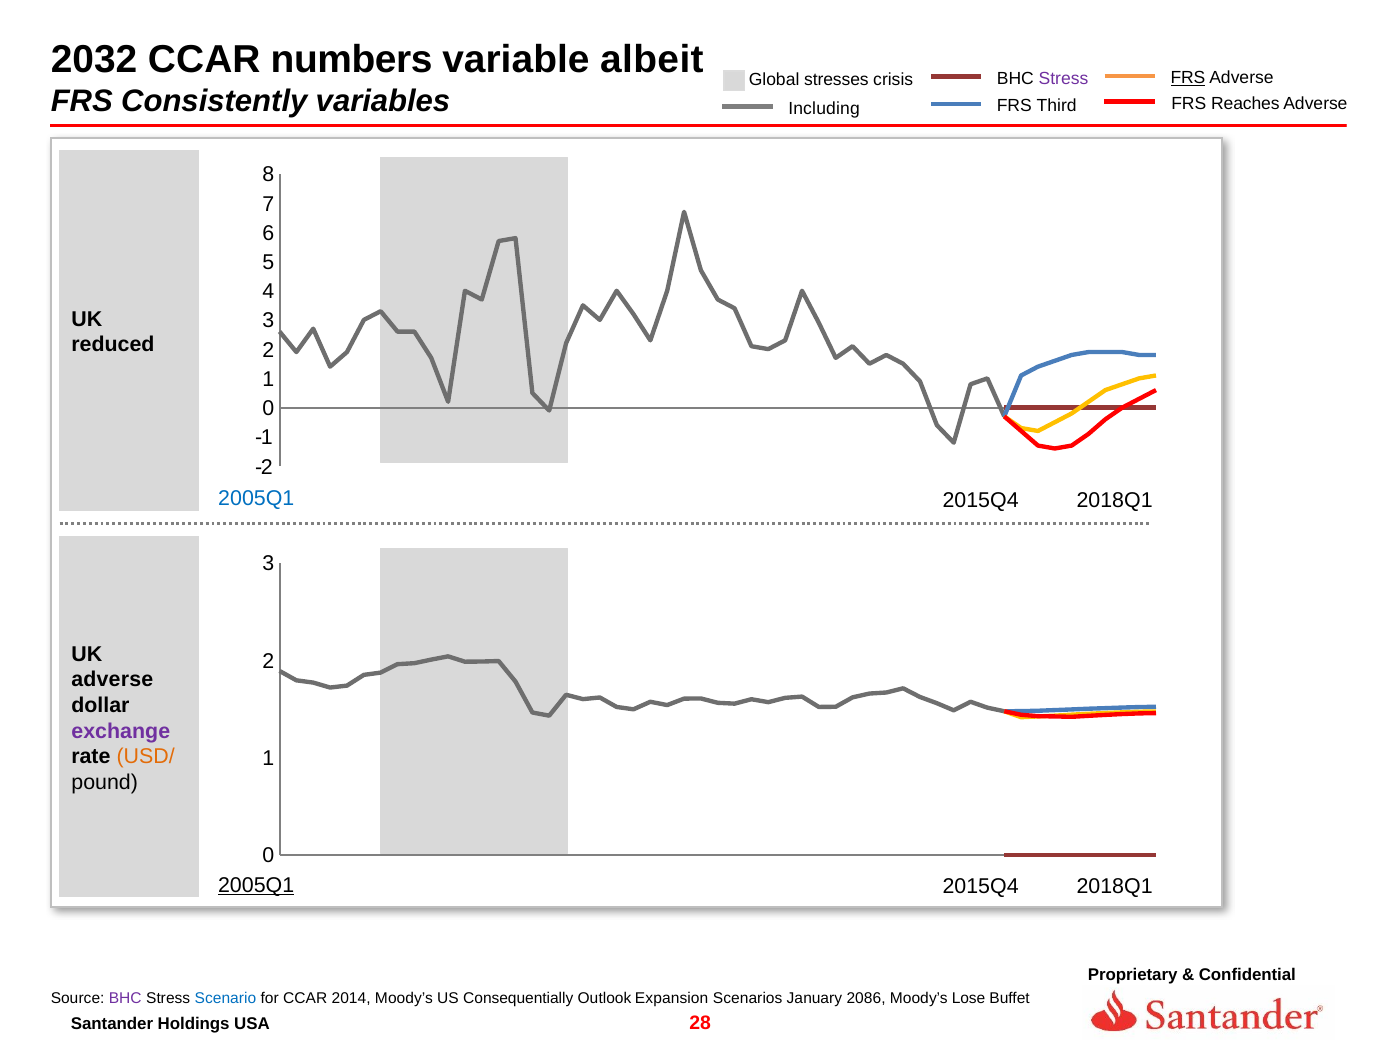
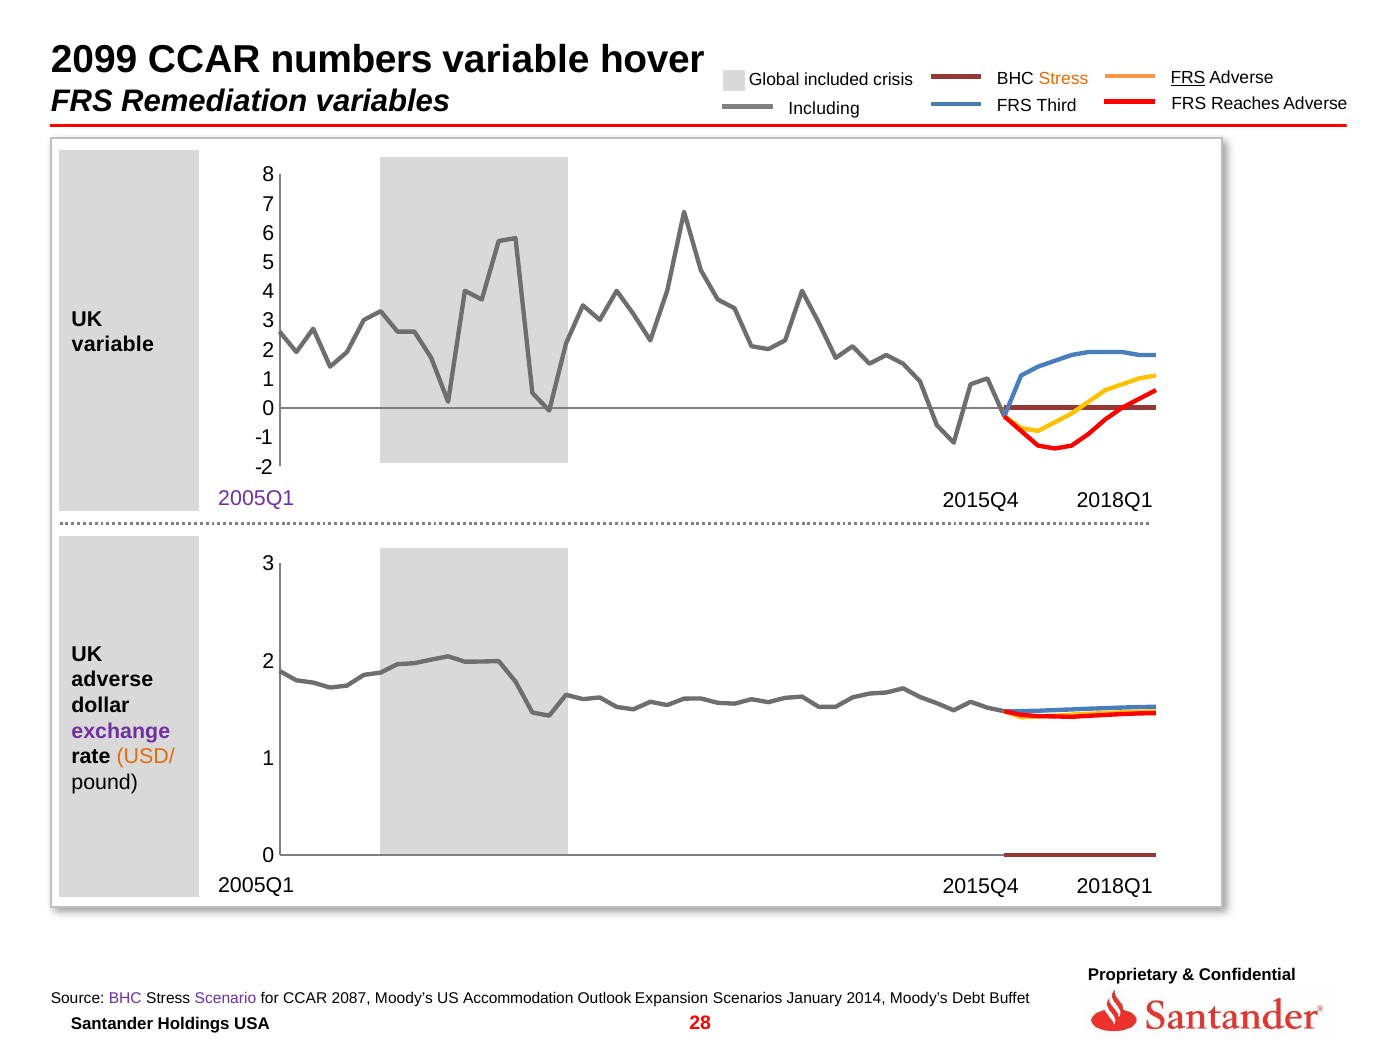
2032: 2032 -> 2099 (94, 60)
albeit: albeit -> hover (652, 60)
Stress colour: purple -> orange (1064, 78)
stresses: stresses -> included (836, 80)
Consistently: Consistently -> Remediation (214, 101)
reduced: reduced -> variable (113, 345)
2005Q1 colour: blue -> purple (256, 499)
2005Q1 underline: present -> none (256, 885)
Scenario colour: blue -> purple (225, 999)
2014: 2014 -> 2087 (351, 999)
Consequentially: Consequentially -> Accommodation (518, 999)
2086: 2086 -> 2014 (866, 999)
Lose: Lose -> Debt (969, 999)
